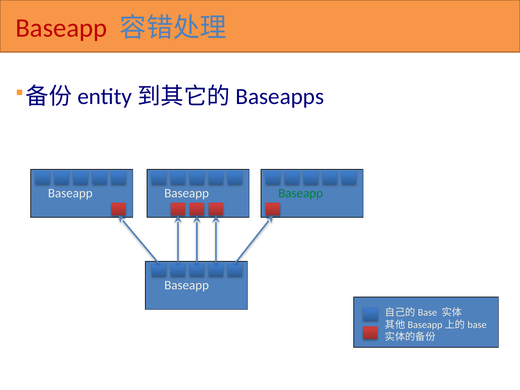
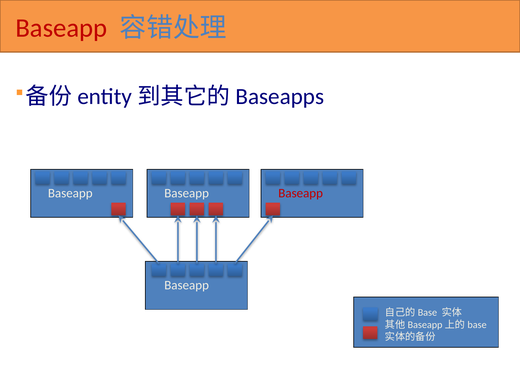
Baseapp colour: green -> red (301, 193)
